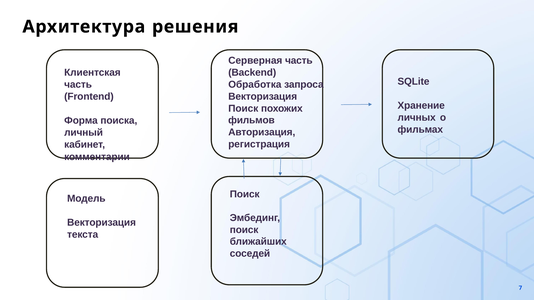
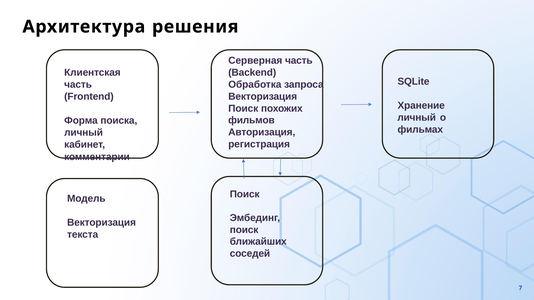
личных: личных -> личный (417, 118)
